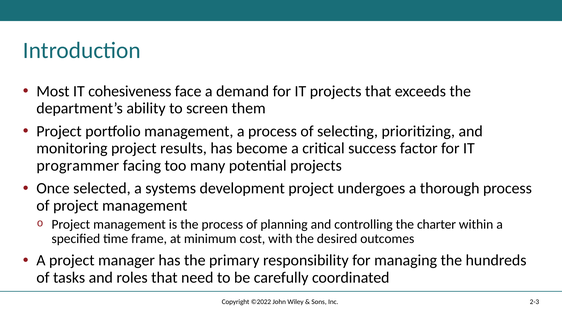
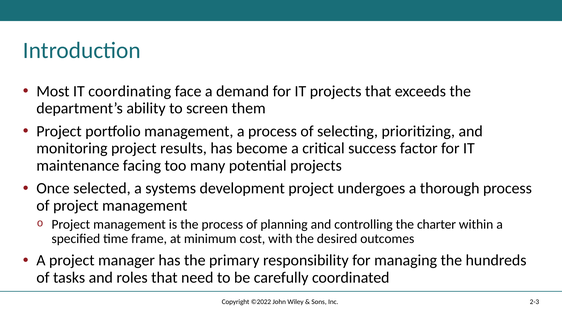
cohesiveness: cohesiveness -> coordinating (130, 91)
programmer: programmer -> maintenance (78, 166)
